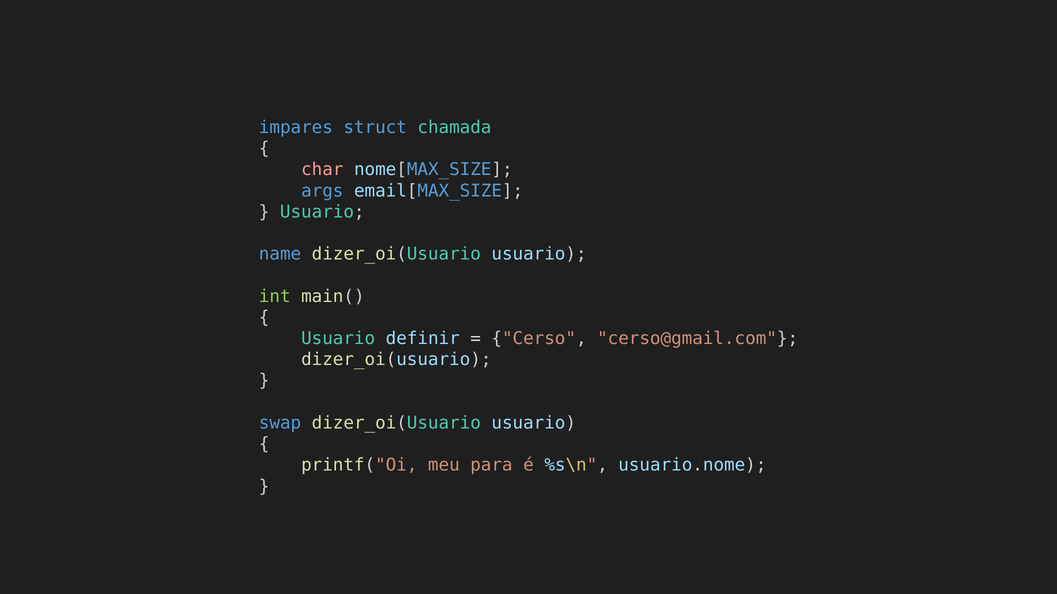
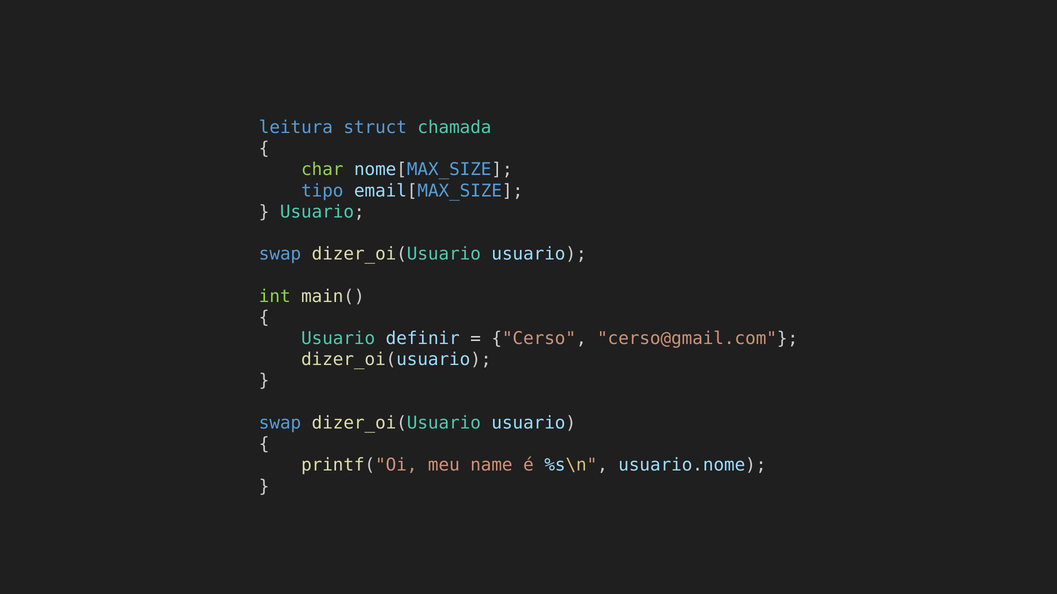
impares: impares -> leitura (296, 127)
char colour: pink -> light green (322, 170)
args: args -> tipo (322, 191)
name: name -> swap (280, 254)
para: para -> name (491, 466)
